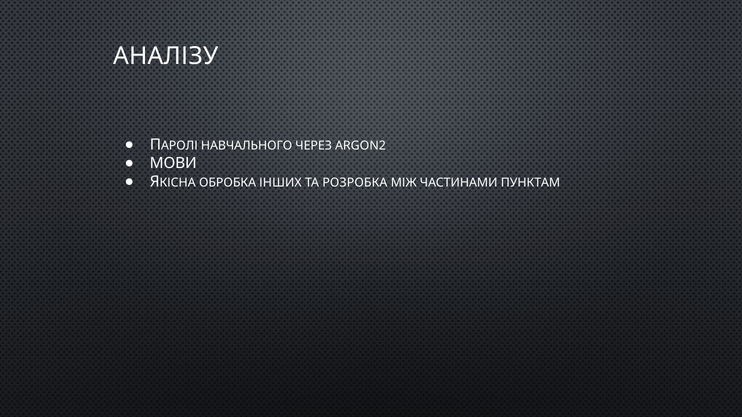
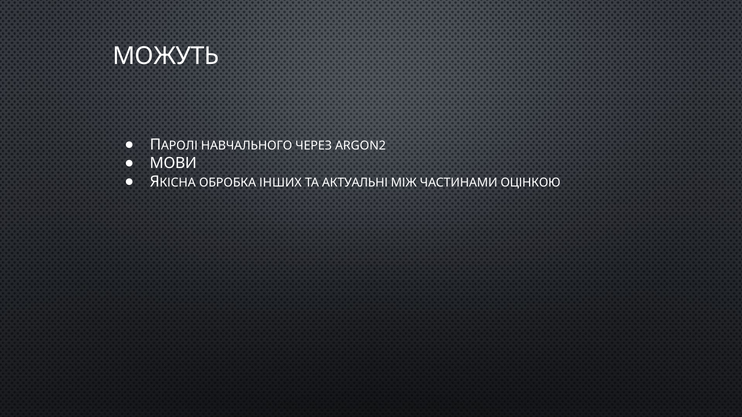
АНАЛІЗУ: АНАЛІЗУ -> МОЖУТЬ (166, 56)
РОЗРОБКА: РОЗРОБКА -> АКТУАЛЬНІ (355, 183)
ПУНКТАМ: ПУНКТАМ -> ОЦІНКОЮ (531, 183)
